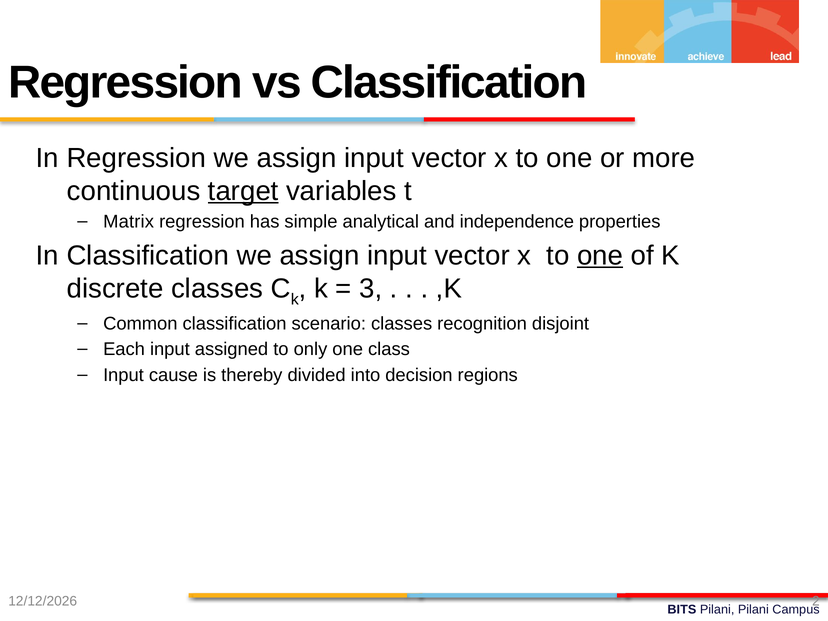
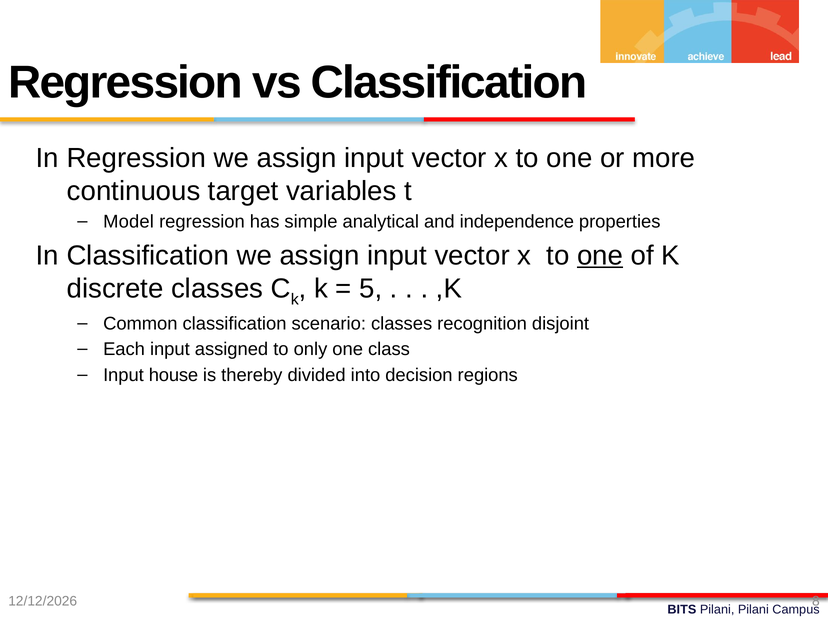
target underline: present -> none (243, 191)
Matrix: Matrix -> Model (129, 222)
3: 3 -> 5 (371, 289)
cause: cause -> house (173, 375)
2: 2 -> 8 (816, 601)
